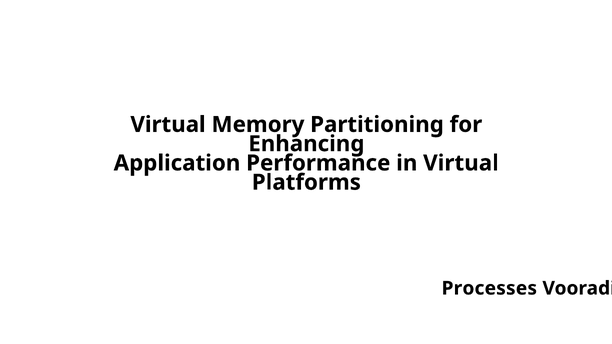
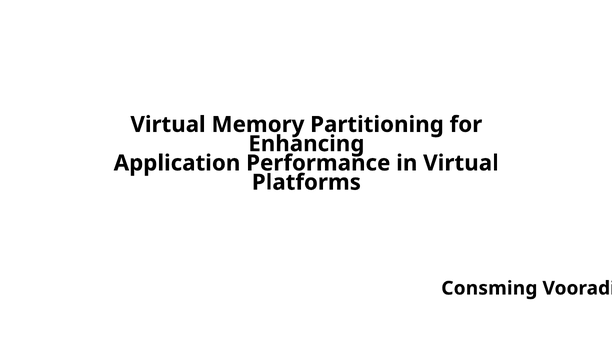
Processes: Processes -> Consming (489, 288)
